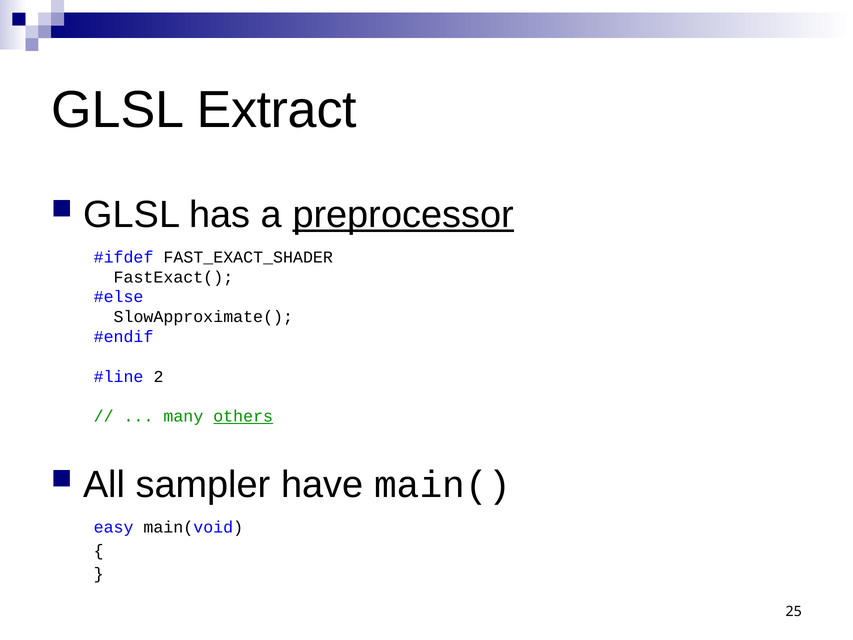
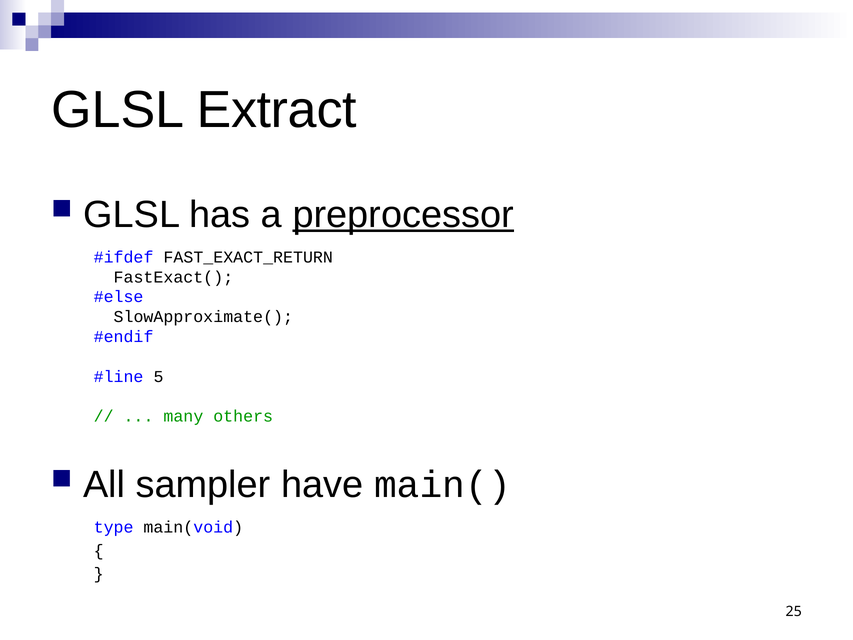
FAST_EXACT_SHADER: FAST_EXACT_SHADER -> FAST_EXACT_RETURN (248, 257)
2: 2 -> 5 (159, 376)
others underline: present -> none (243, 416)
easy: easy -> type (114, 527)
